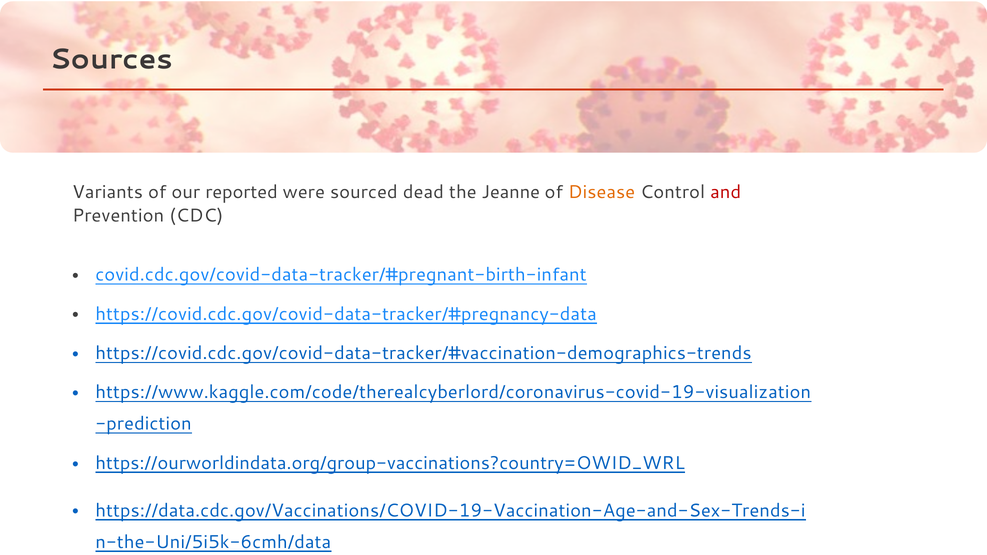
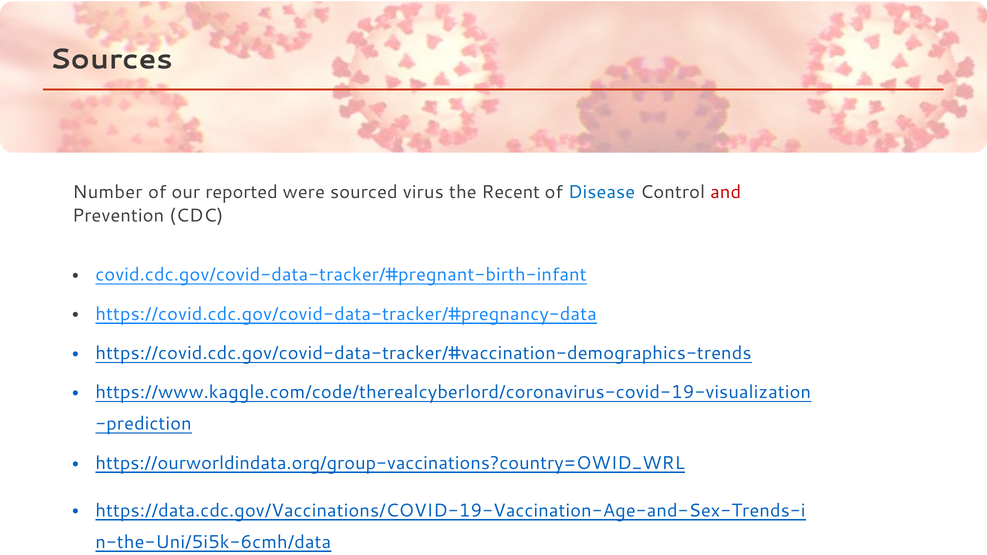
Variants: Variants -> Number (108, 192)
dead: dead -> virus (423, 192)
Jeanne: Jeanne -> Recent (511, 192)
Disease colour: orange -> blue (602, 192)
